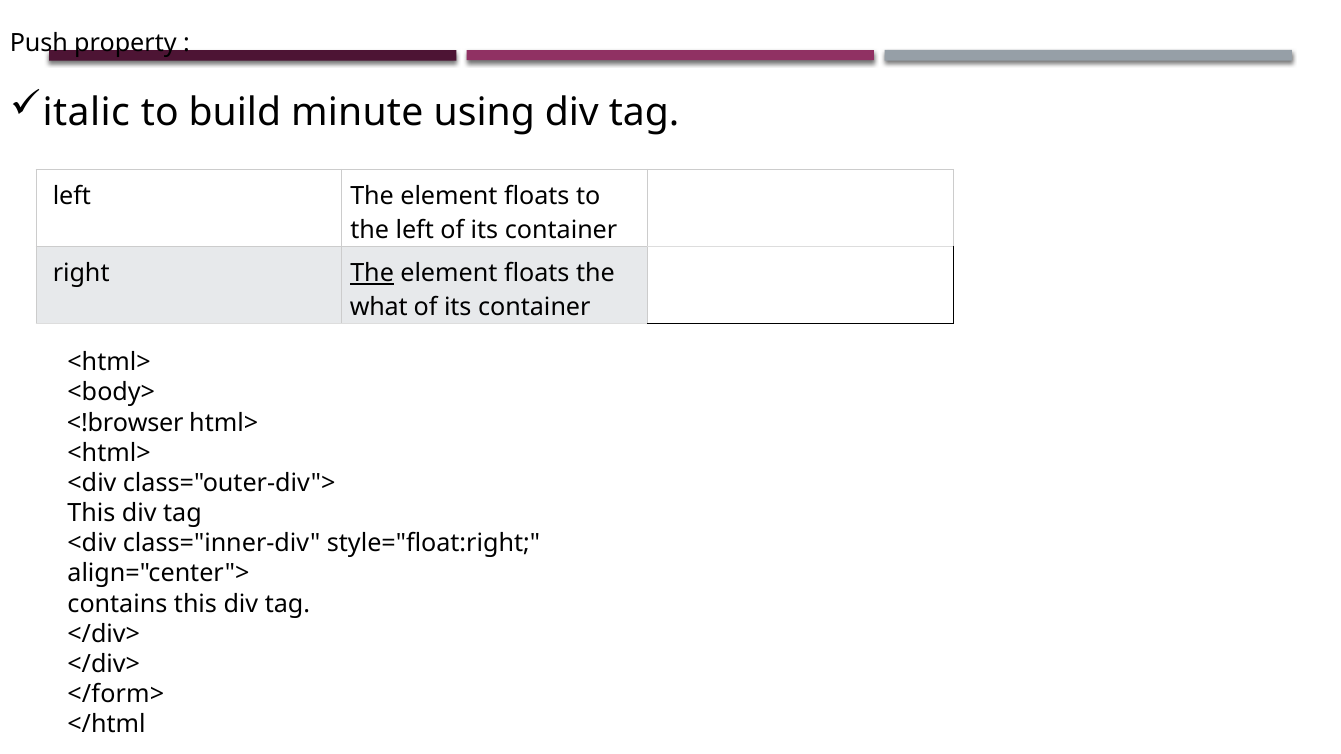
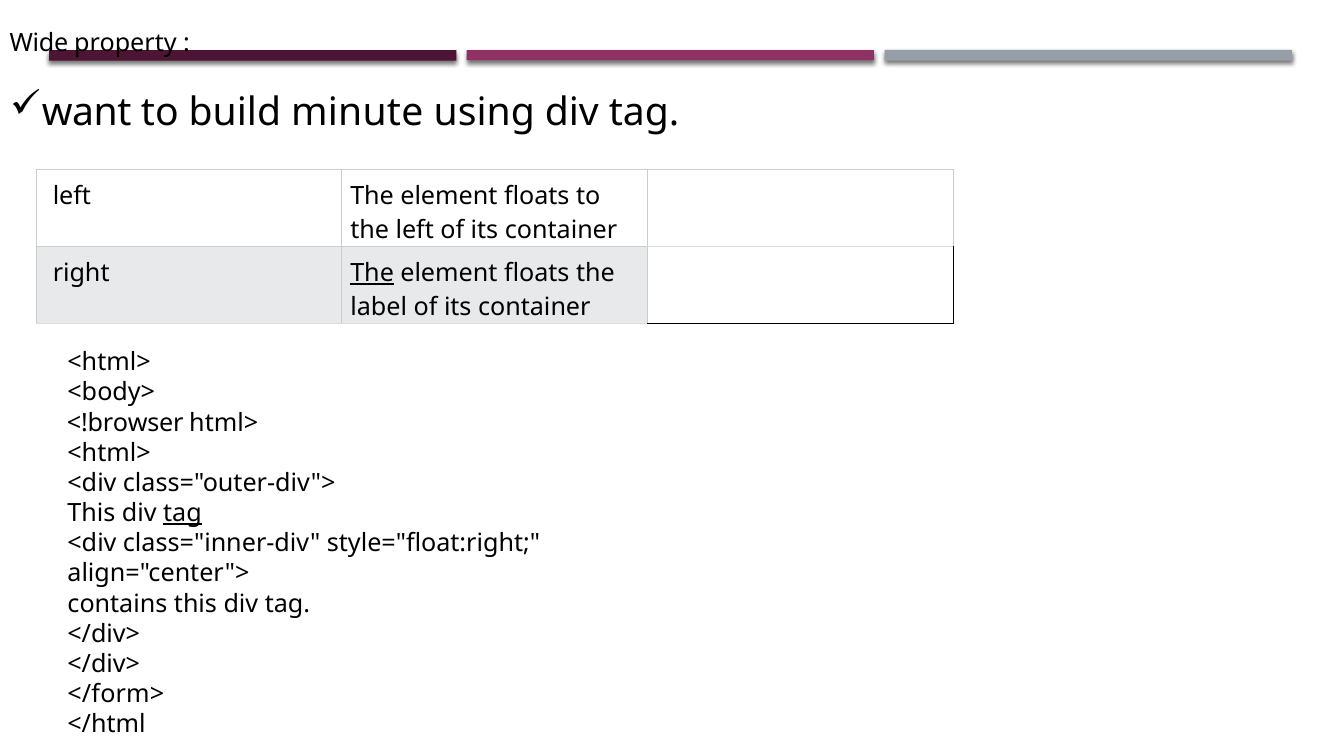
Push: Push -> Wide (39, 43)
italic: italic -> want (87, 112)
what: what -> label (379, 308)
tag underline: none -> present (182, 514)
